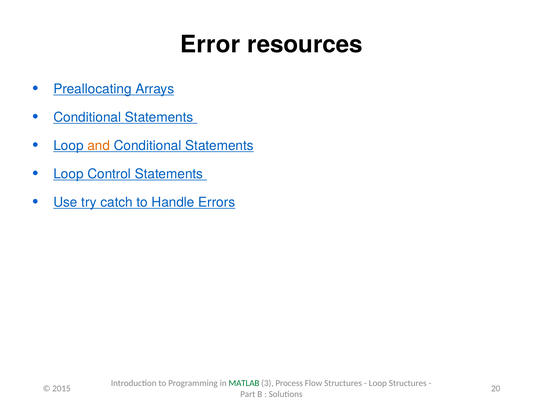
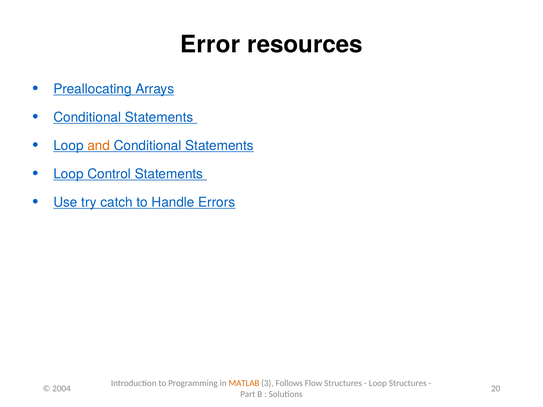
MATLAB colour: green -> orange (244, 383)
Process: Process -> Follows (289, 383)
2015: 2015 -> 2004 (61, 389)
